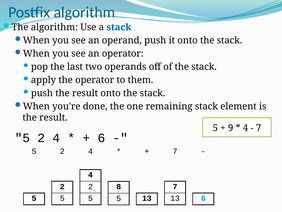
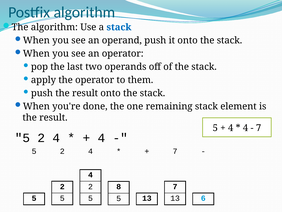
9: 9 -> 4 (231, 128)
6: 6 -> 4 (101, 138)
